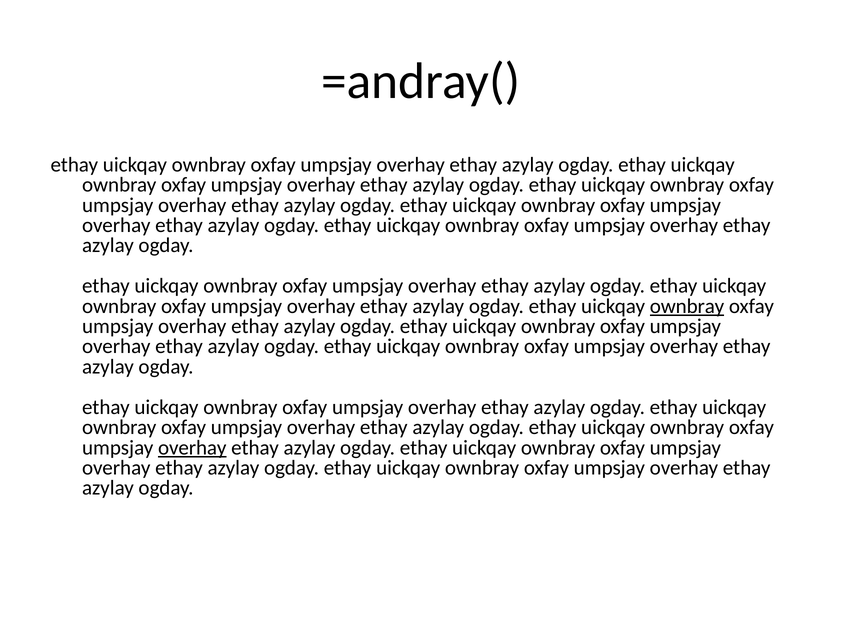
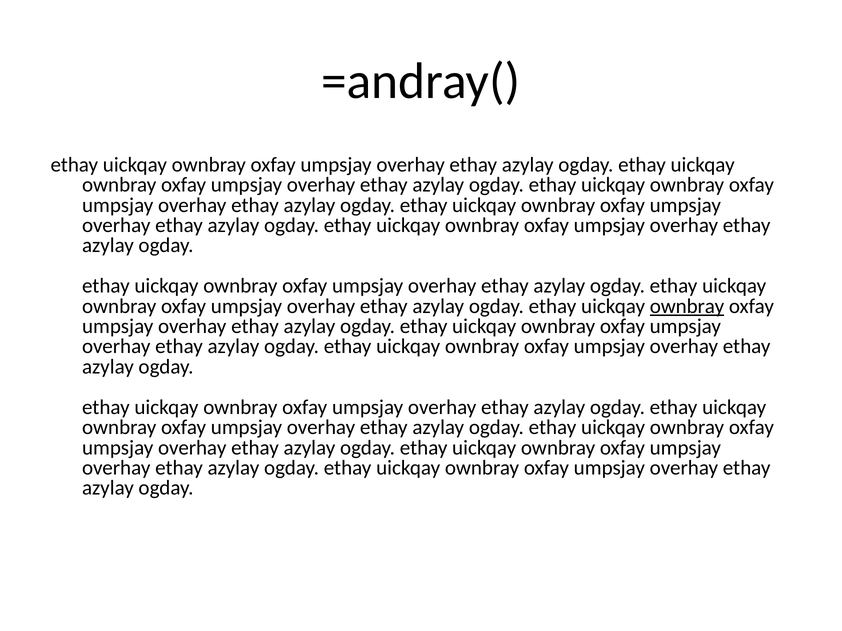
overhay underline: present -> none (192, 448)
